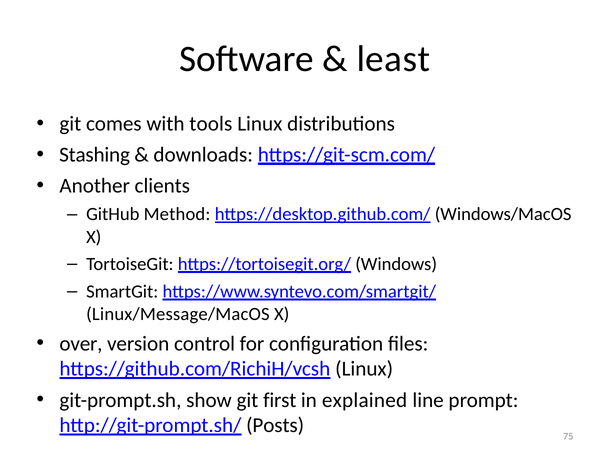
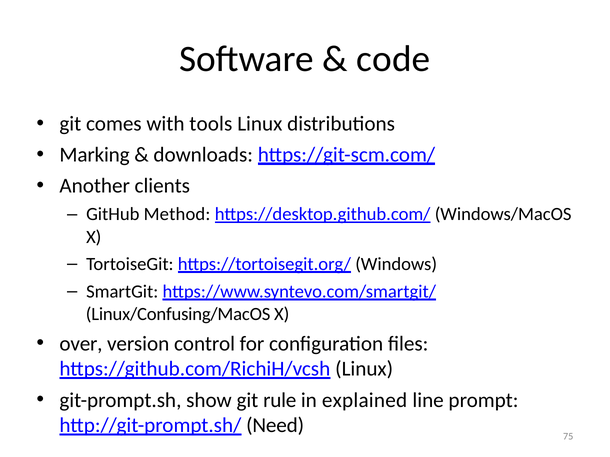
least: least -> code (393, 59)
Stashing: Stashing -> Marking (95, 155)
Linux/Message/MacOS: Linux/Message/MacOS -> Linux/Confusing/MacOS (178, 314)
first: first -> rule (280, 401)
Posts: Posts -> Need (275, 426)
